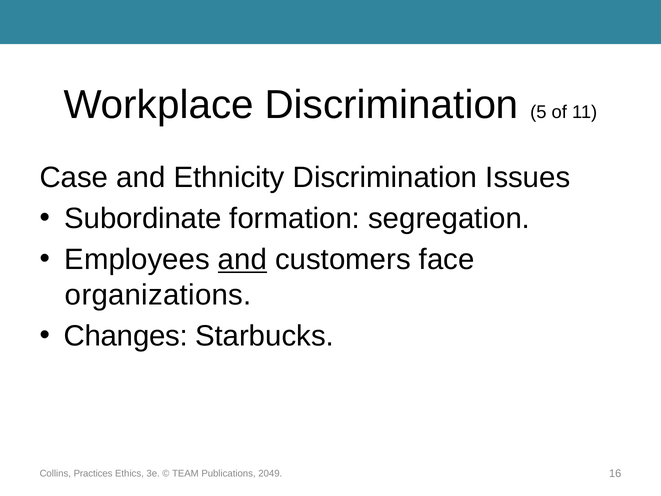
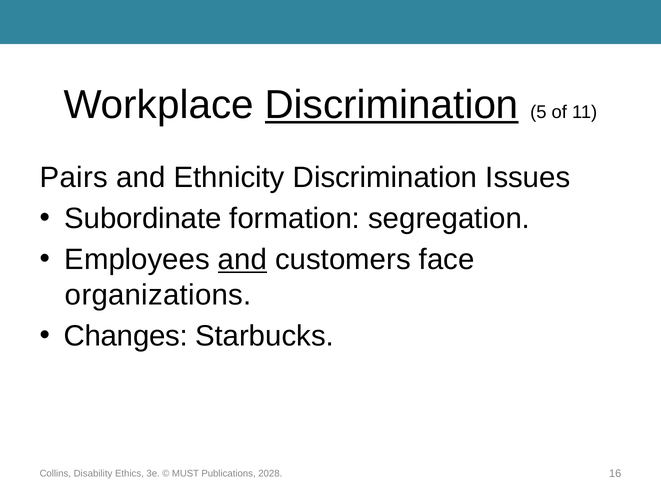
Discrimination underline: none -> present (392, 105)
Case: Case -> Pairs (74, 177)
Practices: Practices -> Disability (93, 473)
TEAM: TEAM -> MUST (185, 473)
2049: 2049 -> 2028 (270, 473)
